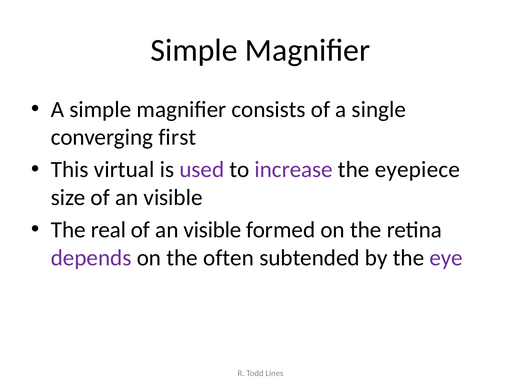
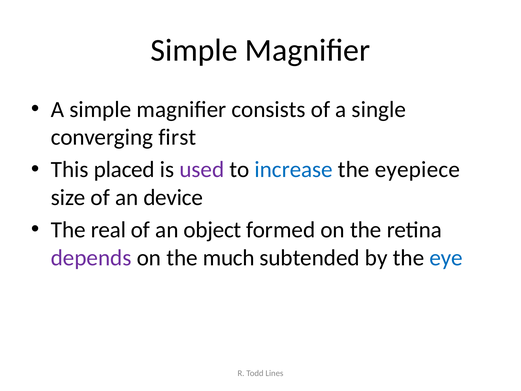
virtual: virtual -> placed (124, 170)
increase colour: purple -> blue (294, 170)
size of an visible: visible -> device (173, 197)
visible: visible -> object (212, 230)
often: often -> much (229, 258)
eye colour: purple -> blue (446, 258)
